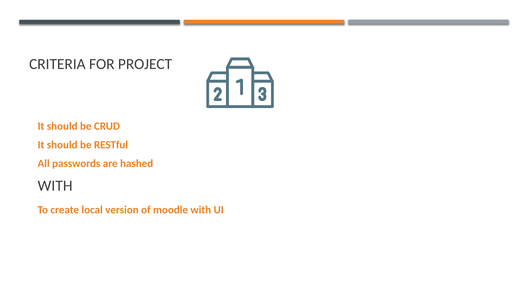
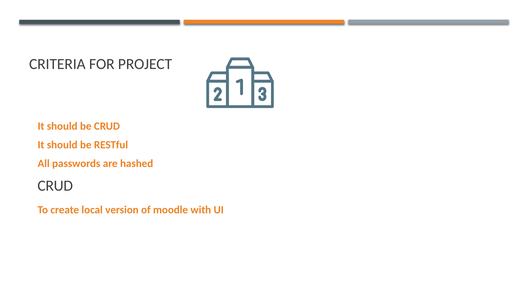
WITH: WITH -> CRUD (55, 186)
